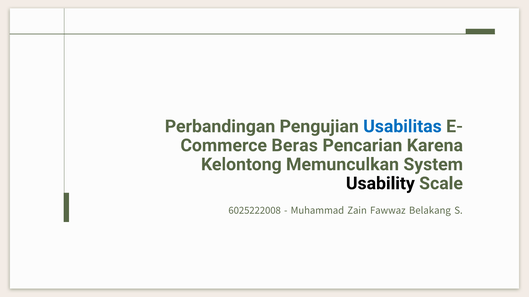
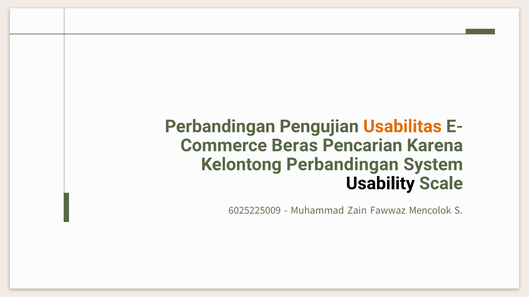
Usabilitas colour: blue -> orange (402, 127)
Kelontong Memunculkan: Memunculkan -> Perbandingan (342, 165)
6025222008: 6025222008 -> 6025225009 (255, 211)
Belakang: Belakang -> Mencolok (430, 211)
